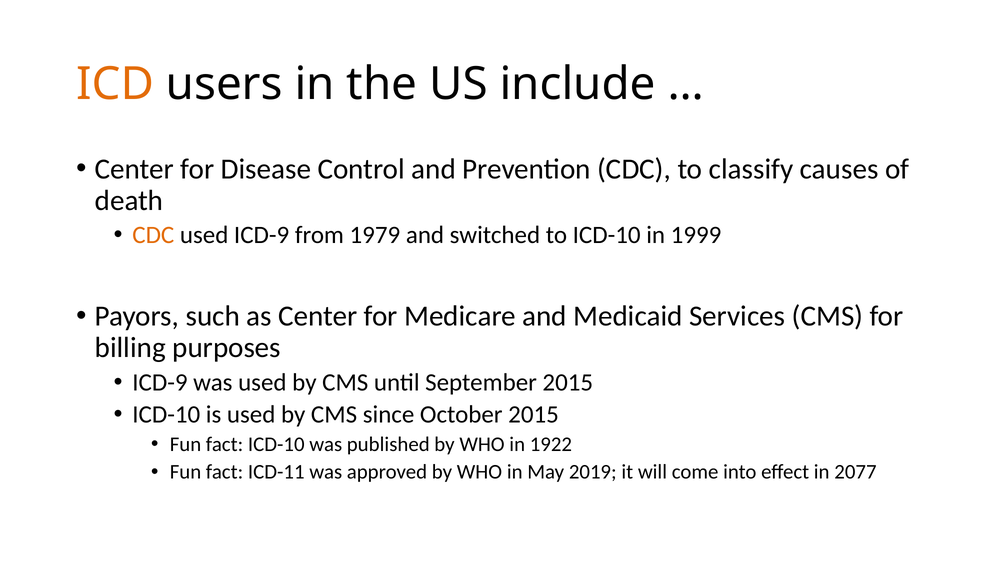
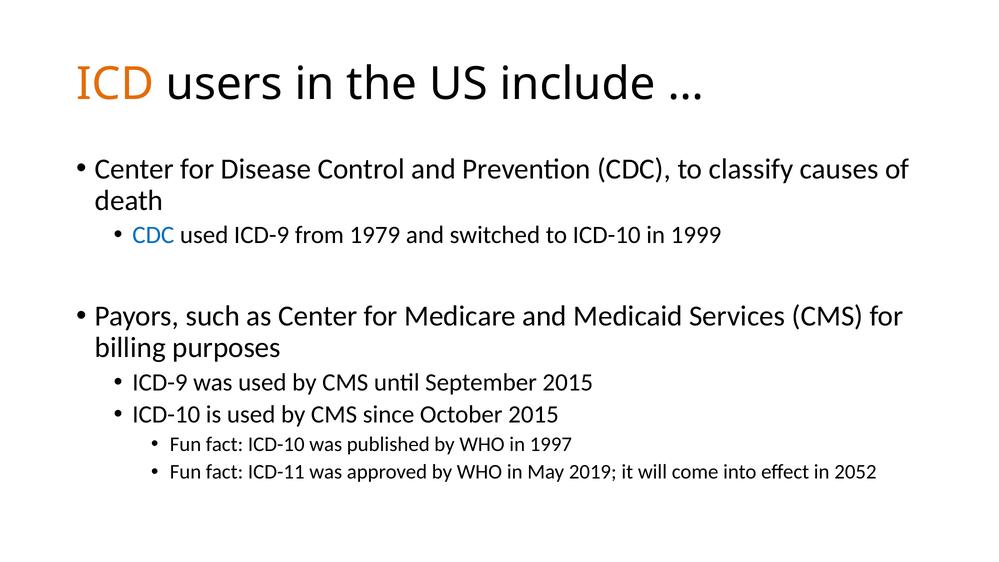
CDC colour: orange -> blue (153, 235)
1922: 1922 -> 1997 (551, 444)
2077: 2077 -> 2052 (855, 472)
